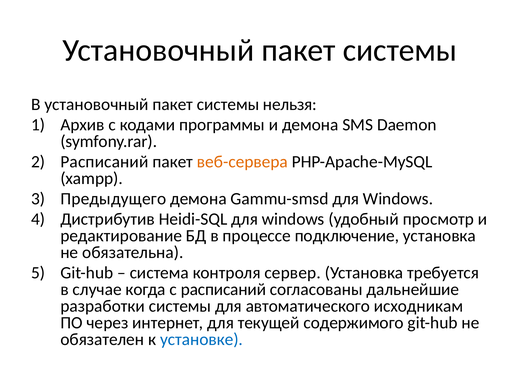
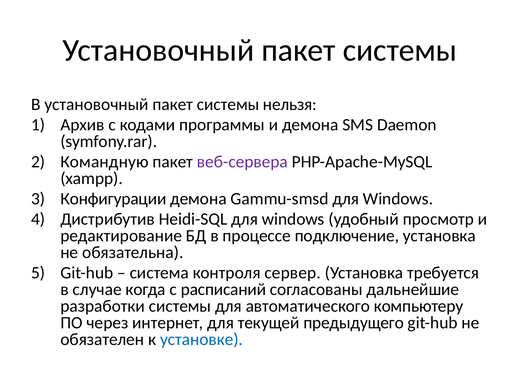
Расписаний: Расписаний -> Командную (104, 162)
веб-сервера colour: orange -> purple (242, 162)
Предыдущего: Предыдущего -> Конфигурации (113, 199)
исходникам: исходникам -> компьютеру (418, 306)
содержимого: содержимого -> предыдущего (354, 323)
